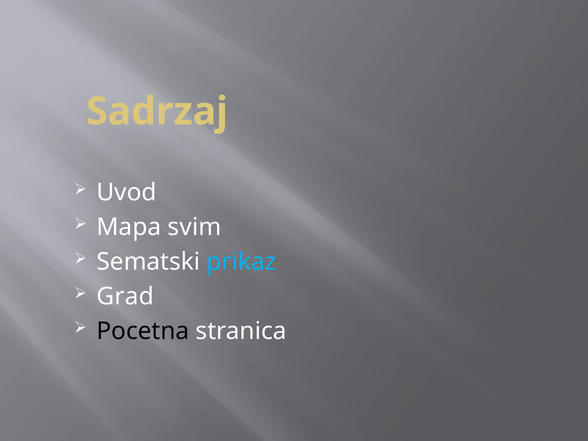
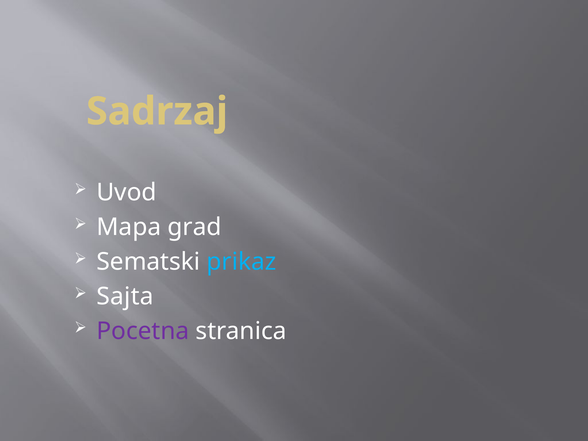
svim: svim -> grad (195, 227)
Grad: Grad -> Sajta (125, 296)
Pocetna colour: black -> purple (143, 331)
